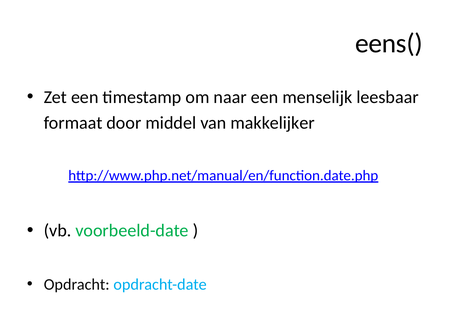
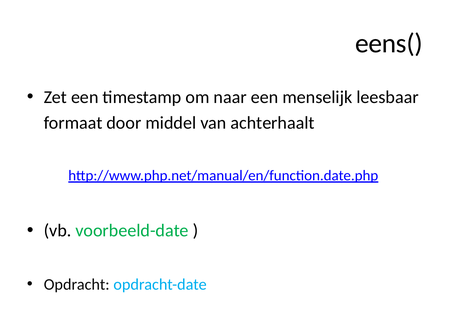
makkelijker: makkelijker -> achterhaalt (273, 123)
